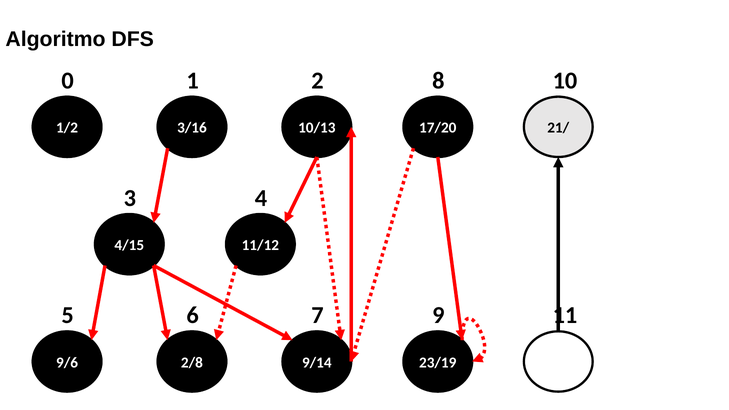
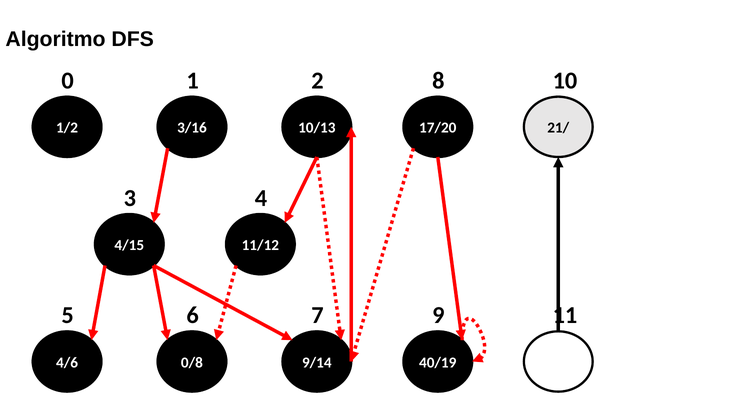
9/6: 9/6 -> 4/6 (67, 363)
2/8: 2/8 -> 0/8 (192, 363)
23/19: 23/19 -> 40/19 (438, 363)
